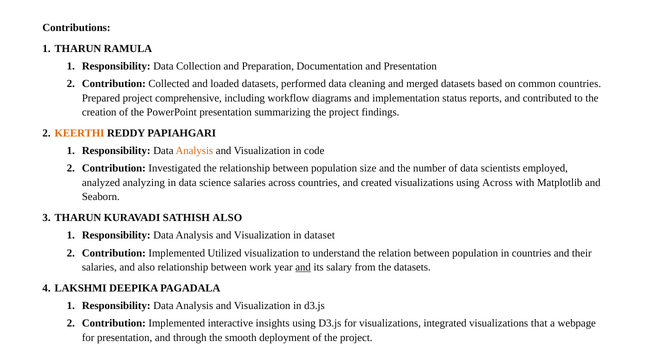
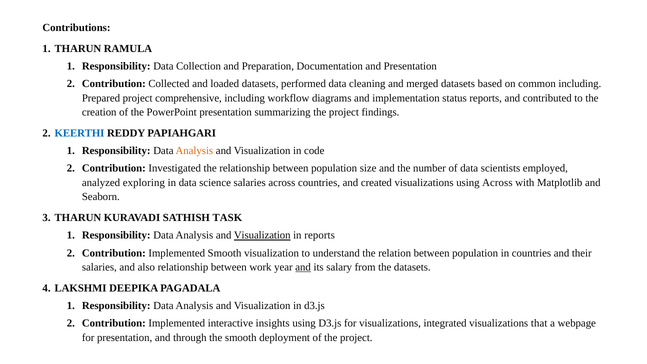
common countries: countries -> including (580, 84)
KEERTHI colour: orange -> blue (80, 133)
analyzing: analyzing -> exploring (144, 183)
SATHISH ALSO: ALSO -> TASK (227, 218)
Visualization underline: none -> present (262, 235)
in dataset: dataset -> reports (320, 235)
Implemented Utilized: Utilized -> Smooth (224, 253)
